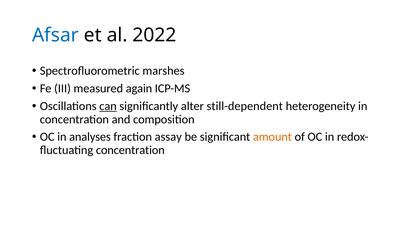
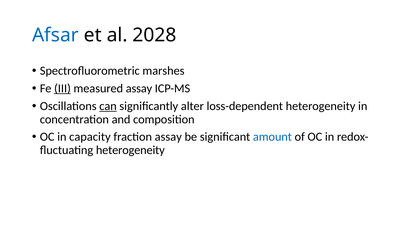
2022: 2022 -> 2028 (155, 35)
III underline: none -> present (62, 89)
measured again: again -> assay (139, 89)
still-dependent: still-dependent -> loss-dependent (245, 106)
analyses: analyses -> capacity (90, 137)
amount colour: orange -> blue (272, 137)
concentration: concentration -> heterogeneity (130, 150)
